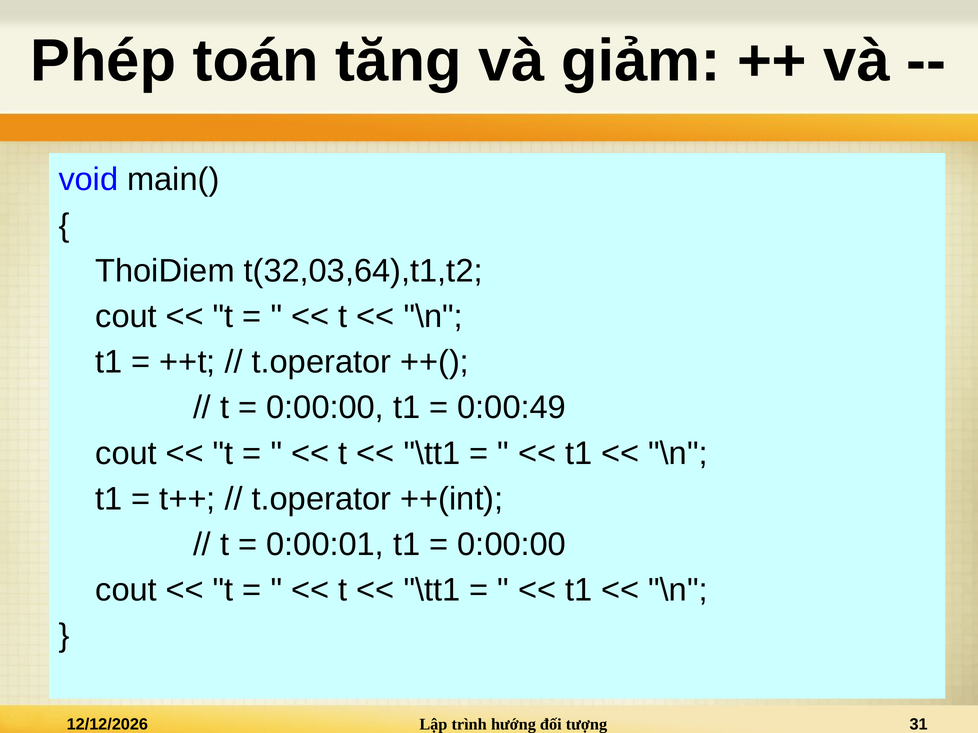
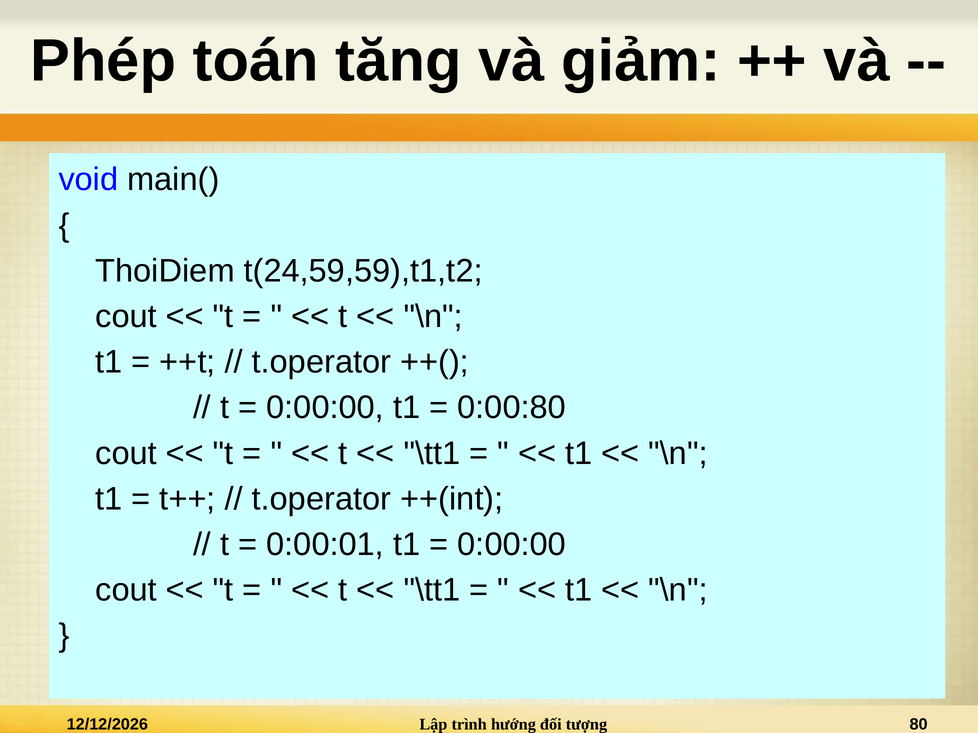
t(32,03,64),t1,t2: t(32,03,64),t1,t2 -> t(24,59,59),t1,t2 (363, 271)
0:00:49: 0:00:49 -> 0:00:80 (512, 408)
31: 31 -> 80 (919, 725)
